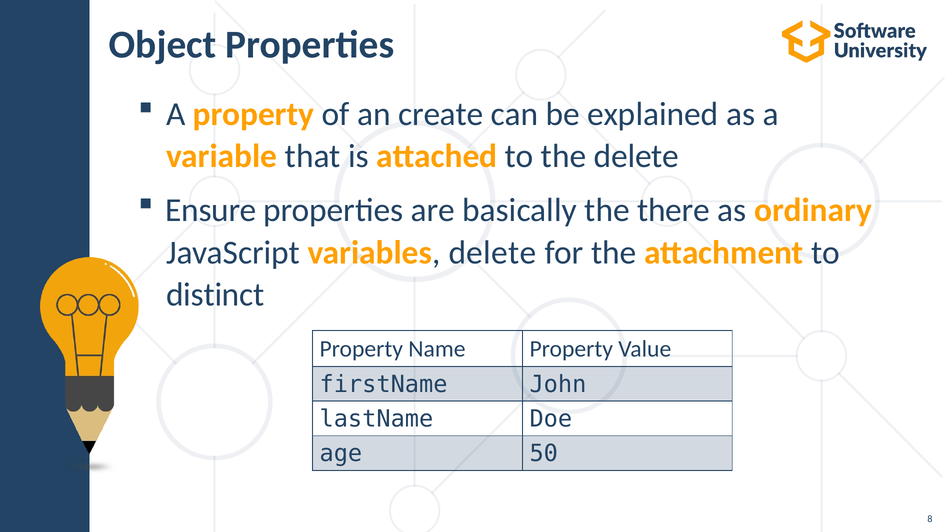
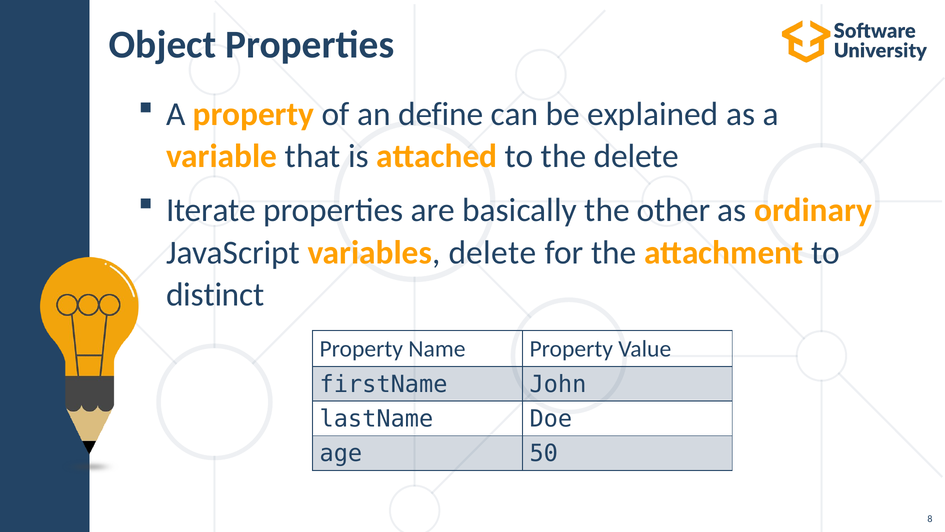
create: create -> define (441, 114)
Ensure: Ensure -> Iterate (211, 210)
there: there -> other (674, 210)
